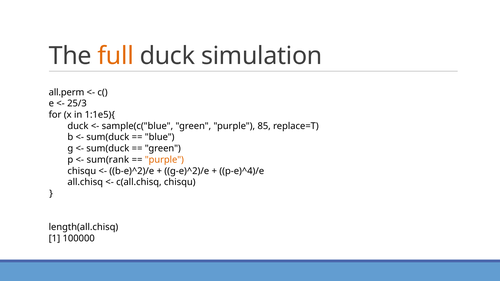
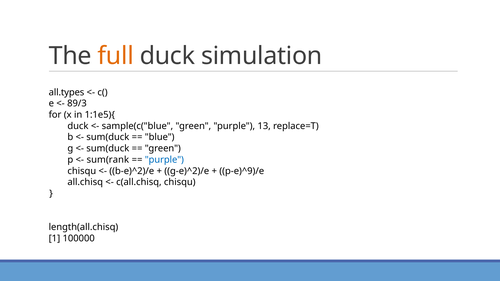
all.perm: all.perm -> all.types (66, 92)
25/3: 25/3 -> 89/3 (77, 104)
85: 85 -> 13 (264, 126)
purple colour: orange -> blue (164, 160)
p-e)^4)/e: p-e)^4)/e -> p-e)^9)/e (242, 171)
